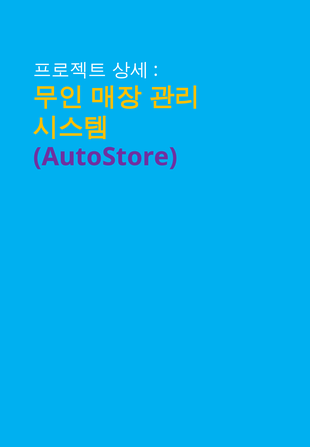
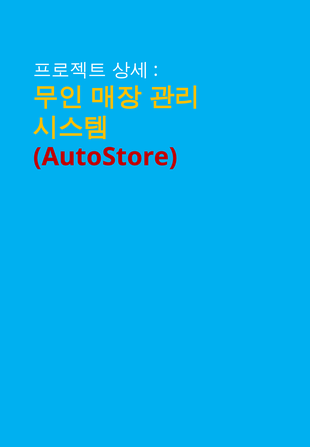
AutoStore colour: purple -> red (105, 157)
